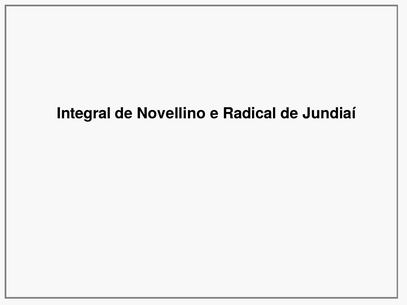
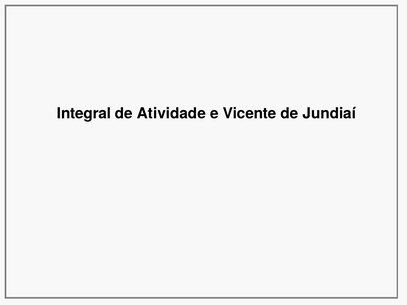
Novellino: Novellino -> Atividade (171, 114)
Radical: Radical -> Vicente (250, 114)
